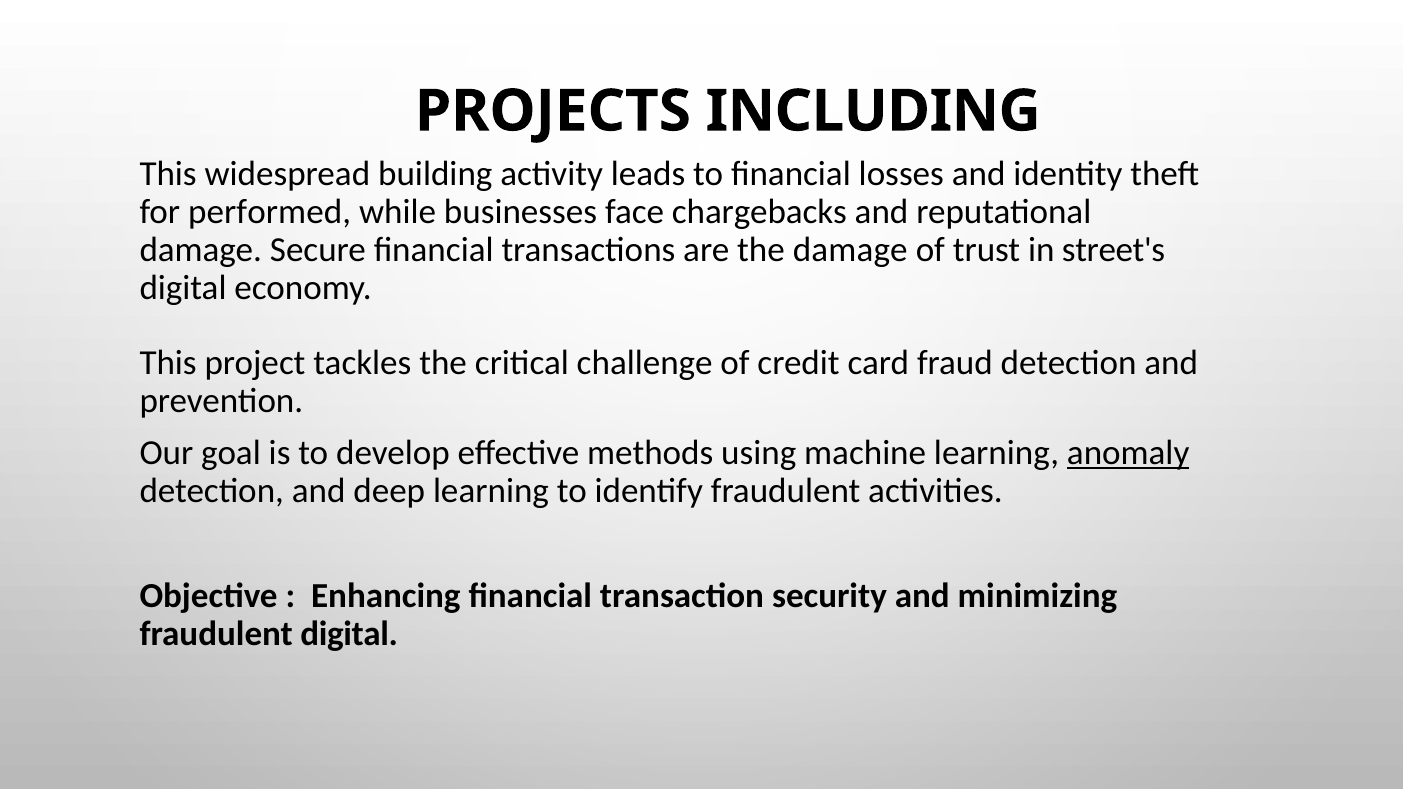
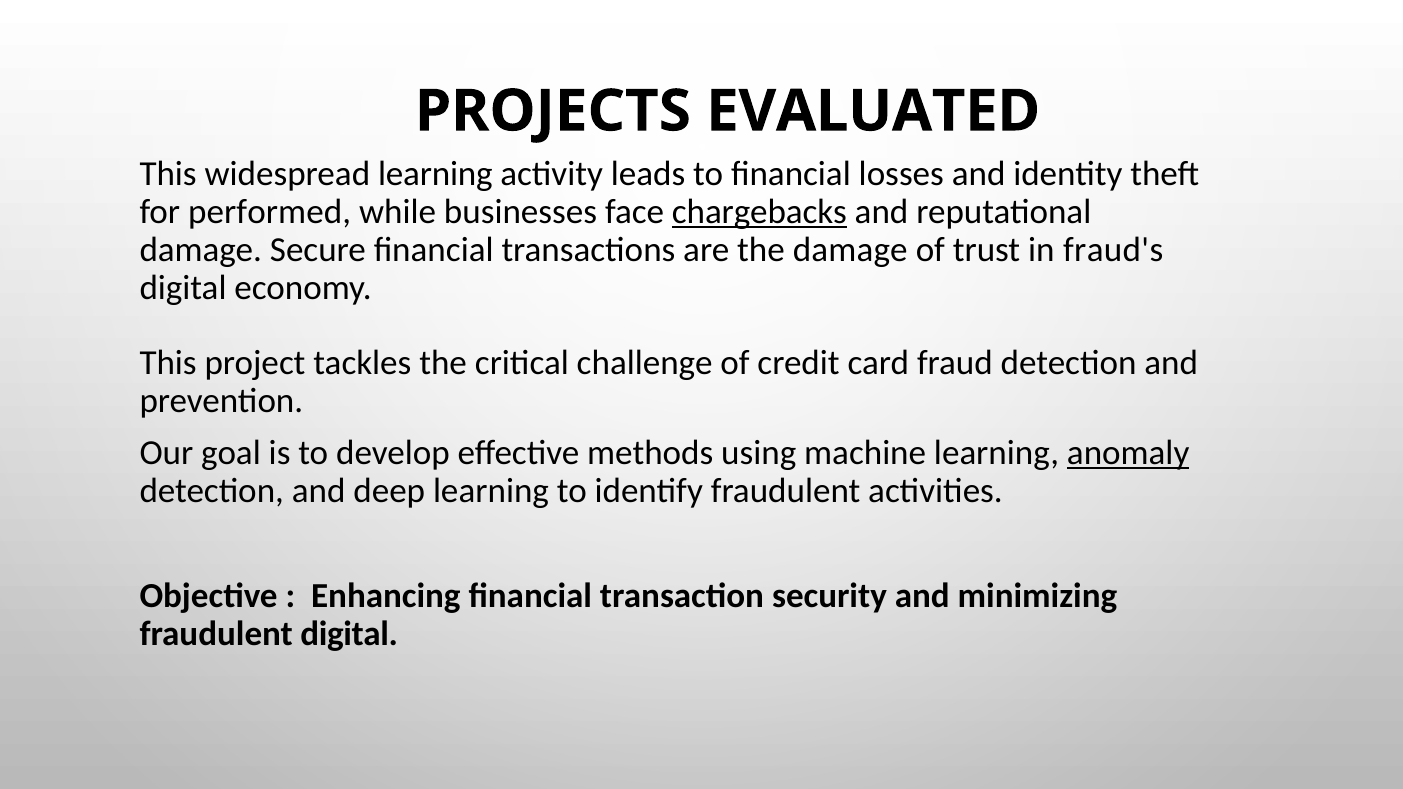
INCLUDING: INCLUDING -> EVALUATED (873, 111)
widespread building: building -> learning (435, 174)
chargebacks underline: none -> present (759, 212)
street's: street's -> fraud's (1113, 250)
